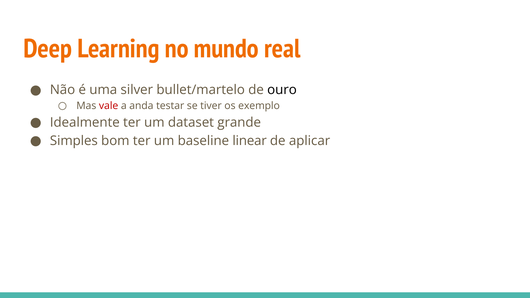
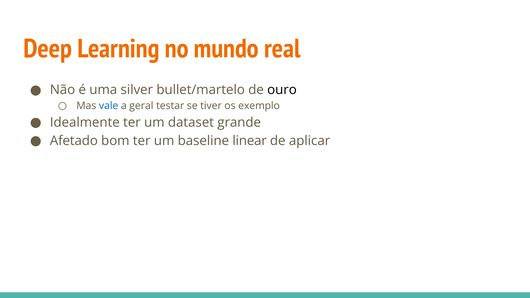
vale colour: red -> blue (109, 106)
anda: anda -> geral (141, 106)
Simples: Simples -> Afetado (74, 141)
